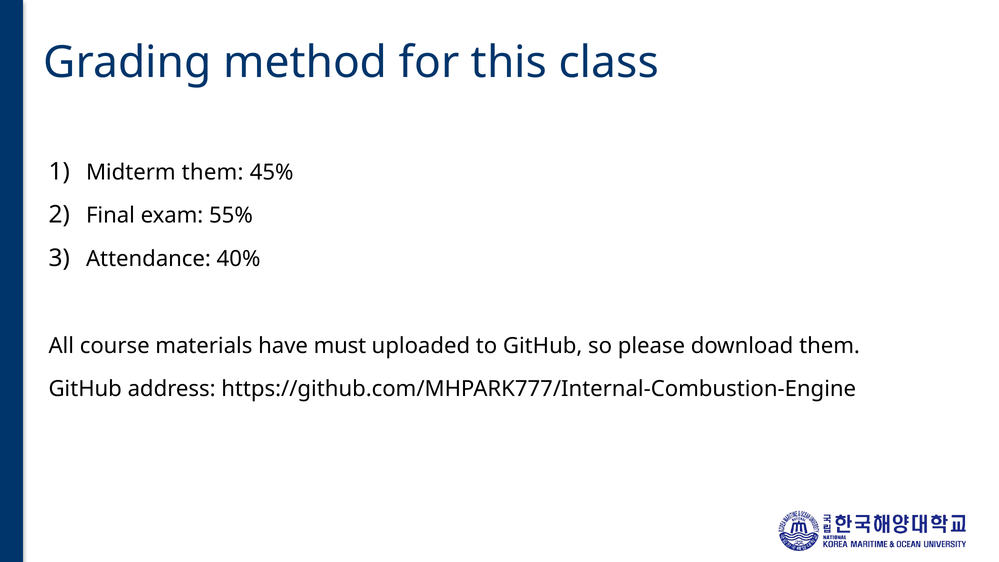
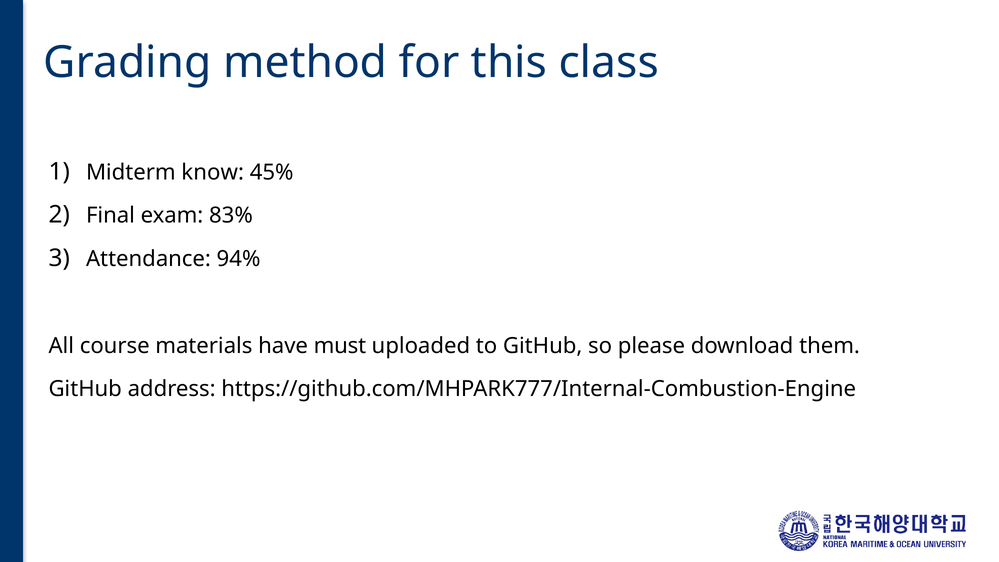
Midterm them: them -> know (213, 172)
55%: 55% -> 83% (231, 216)
40%: 40% -> 94% (239, 259)
